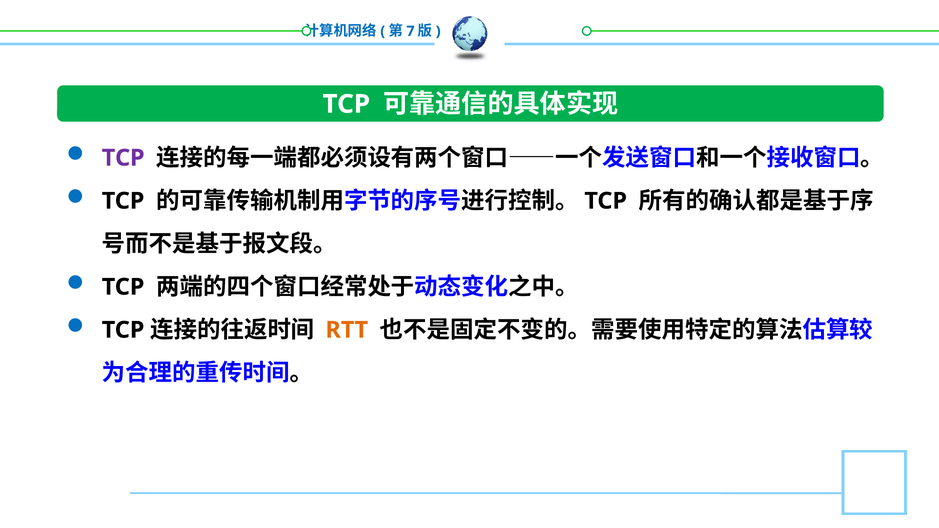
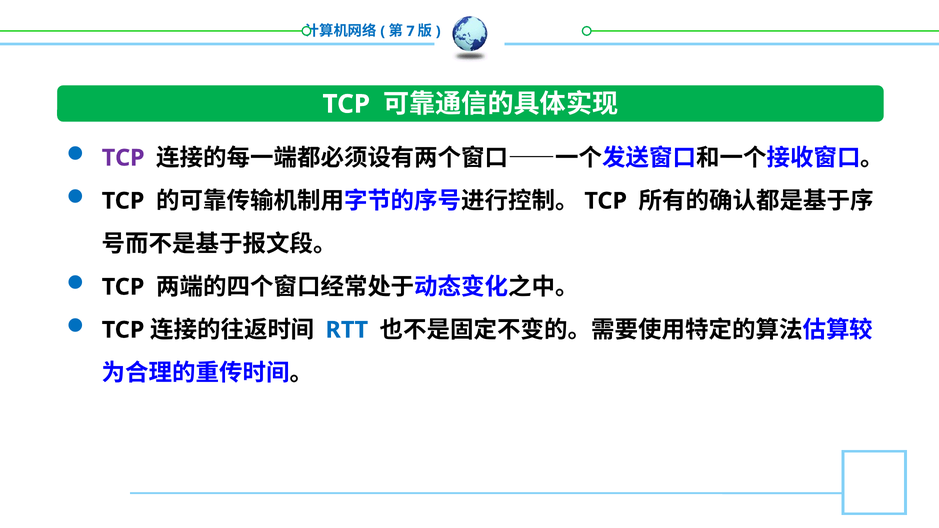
RTT colour: orange -> blue (347, 330)
